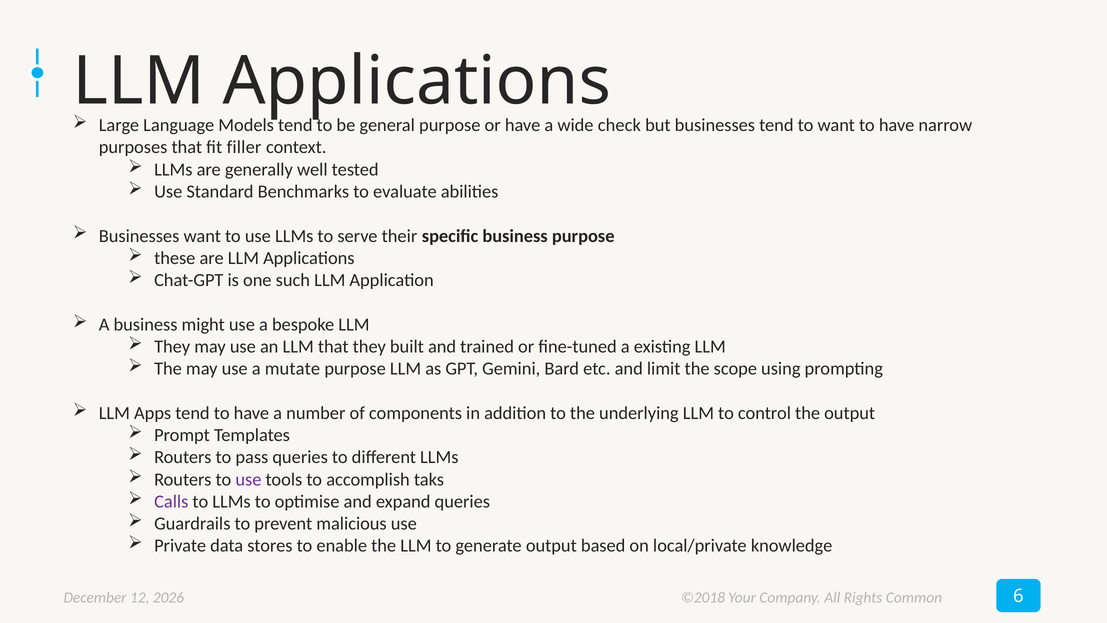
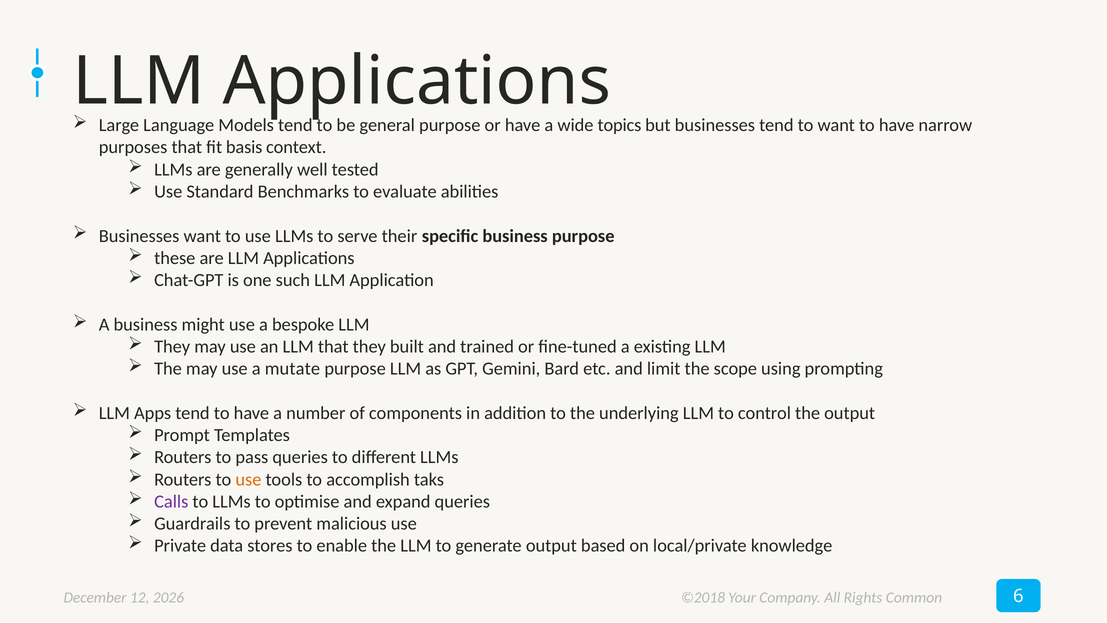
check: check -> topics (619, 125)
filler: filler -> basis (244, 147)
use colour: purple -> orange (248, 479)
